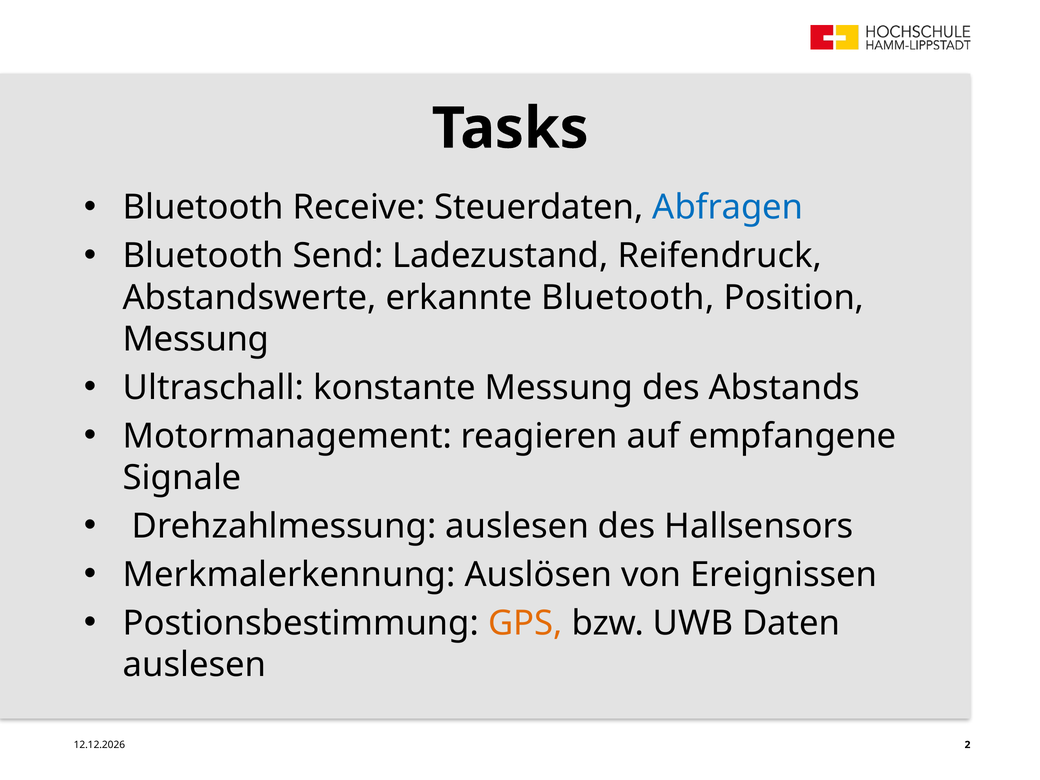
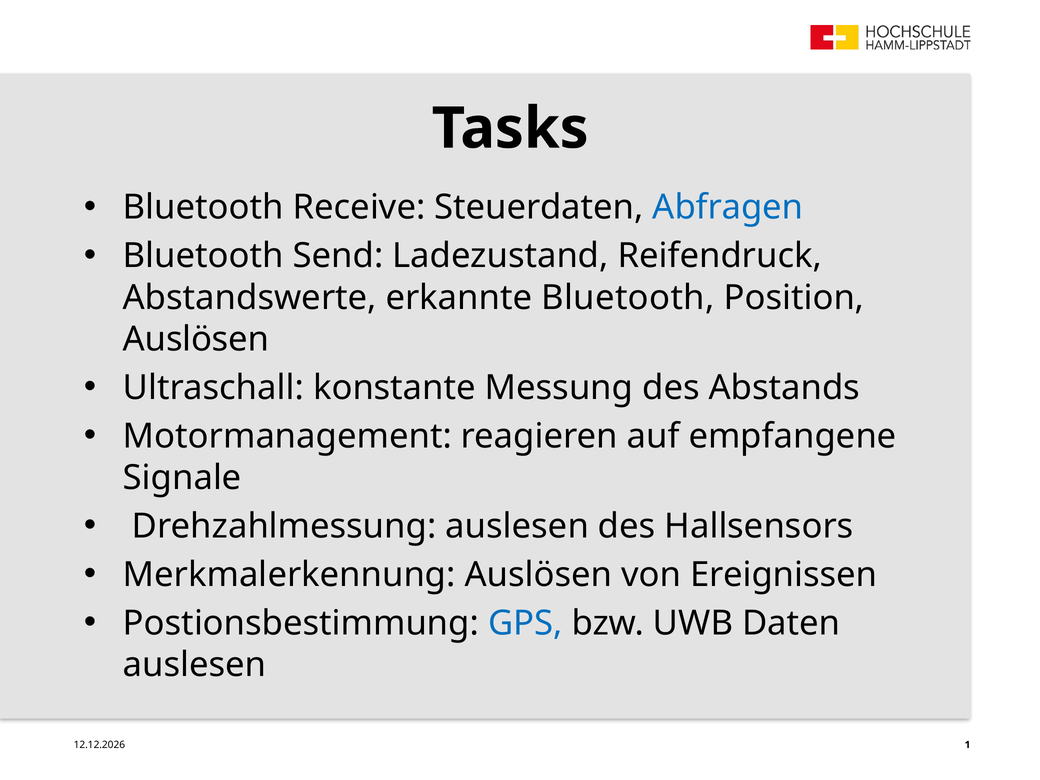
Messung: Messung -> Auslösen (196, 339)
GPS colour: orange -> blue (525, 623)
2: 2 -> 1 (968, 745)
